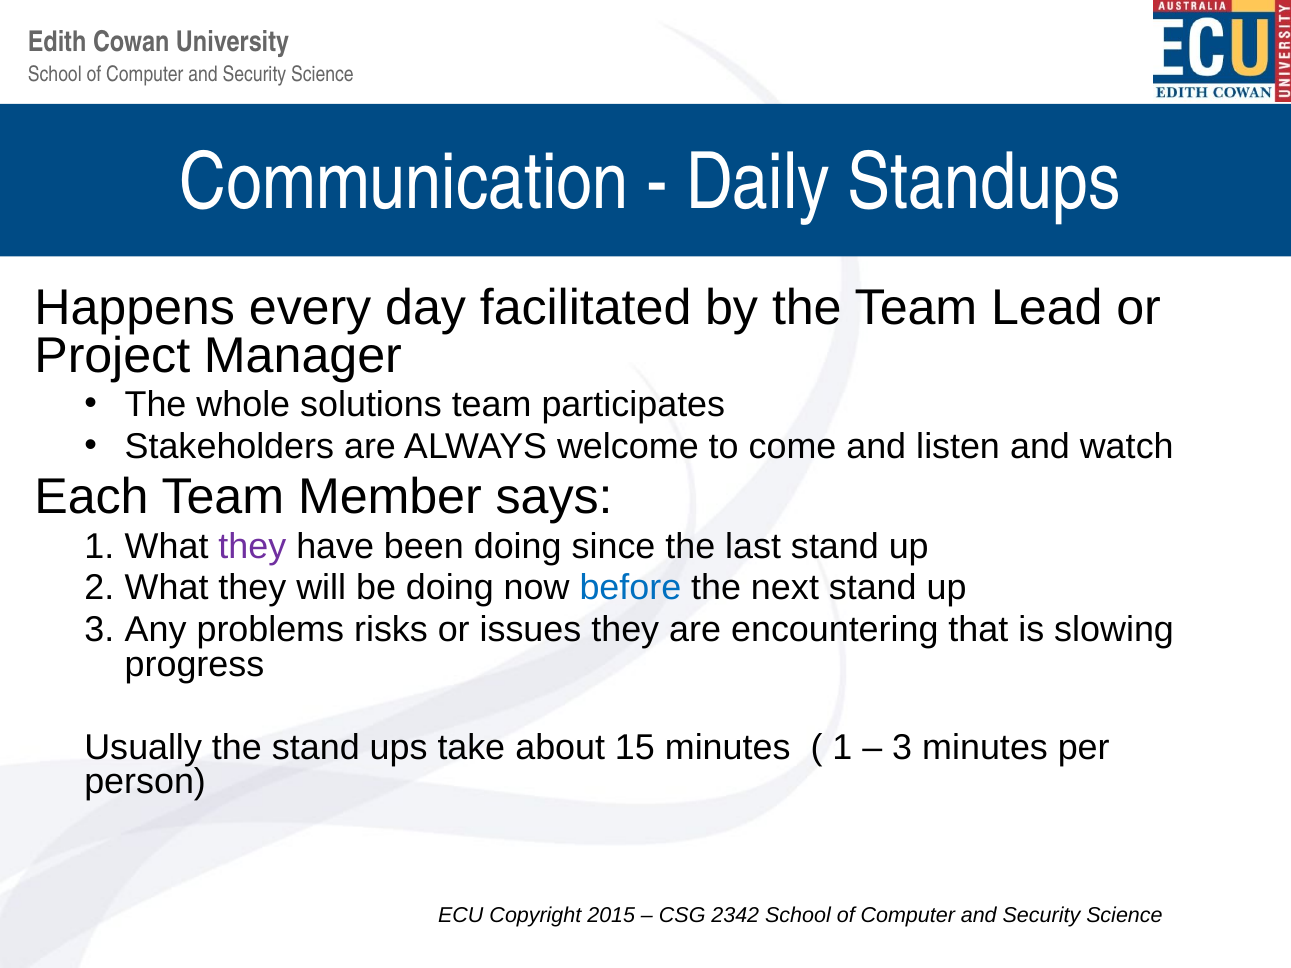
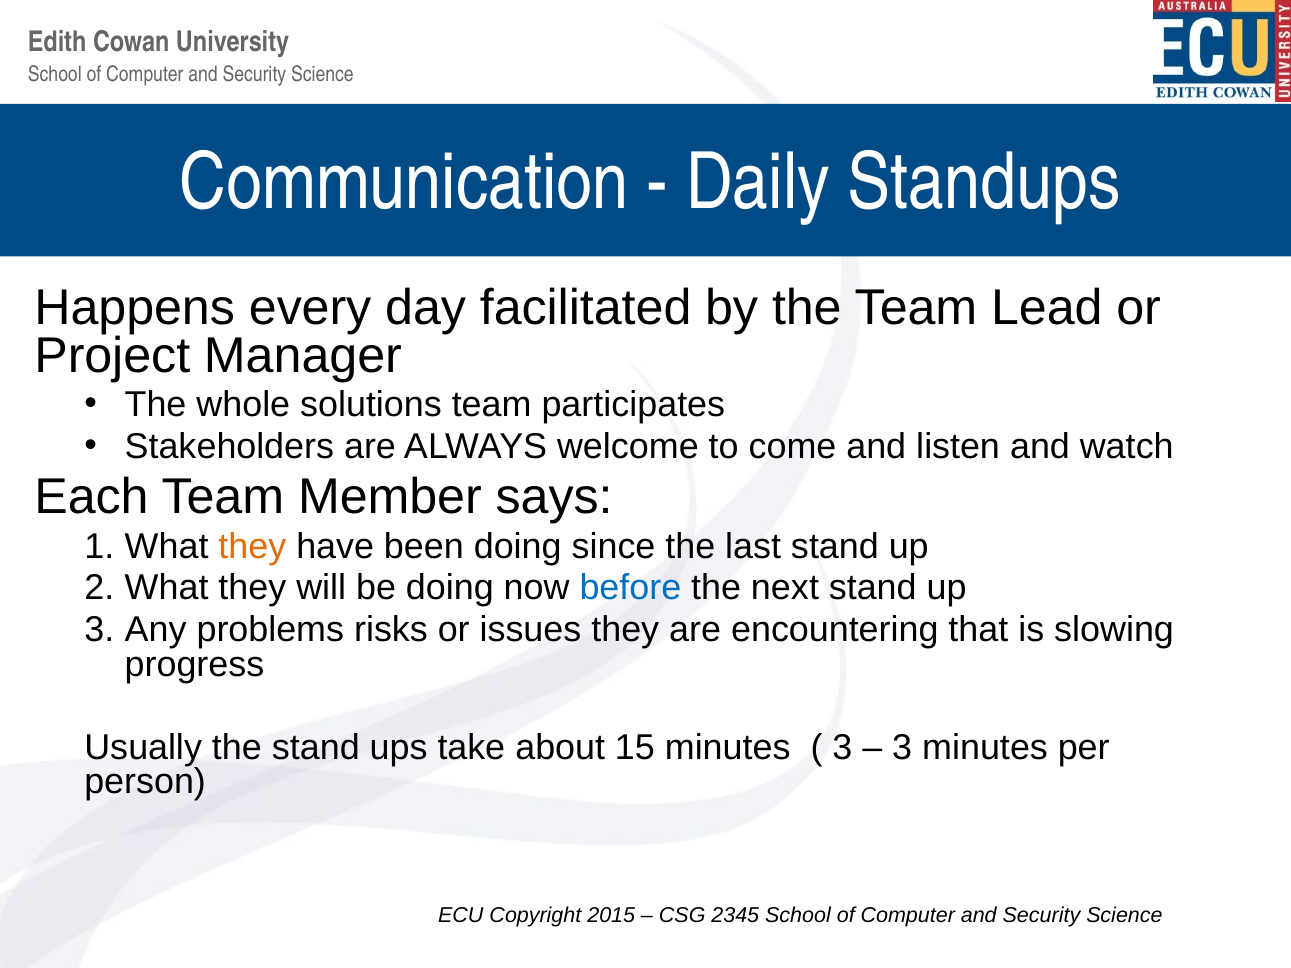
they colour: purple -> orange (252, 547)
1: 1 -> 3 (842, 748)
2342: 2342 -> 2345 (735, 916)
